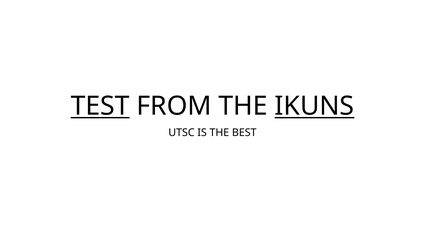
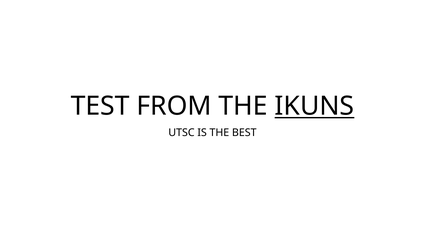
TEST underline: present -> none (100, 106)
